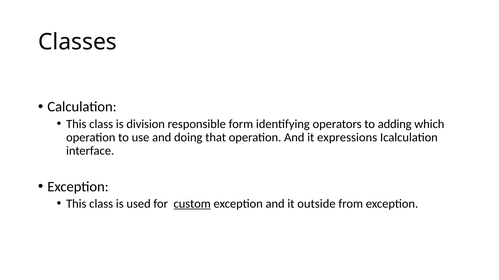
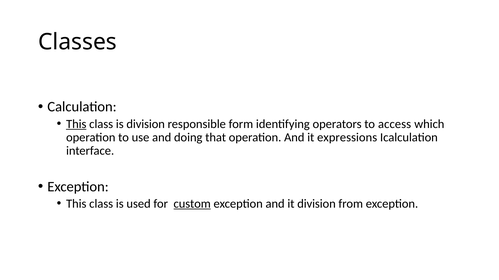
This underline: none -> present (76, 124)
adding: adding -> access (395, 124)
it outside: outside -> division (317, 204)
